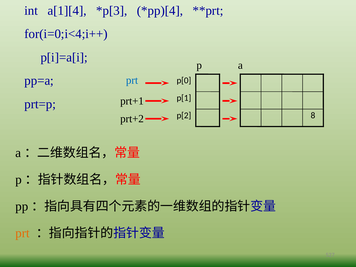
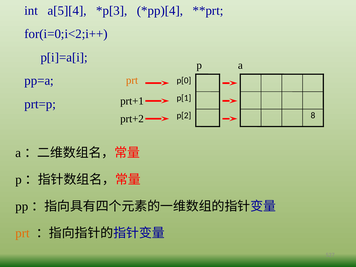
a[1][4: a[1][4 -> a[5][4 (67, 11)
for(i=0;i<4;i++: for(i=0;i<4;i++ -> for(i=0;i<2;i++ (66, 34)
prt colour: blue -> orange (132, 80)
